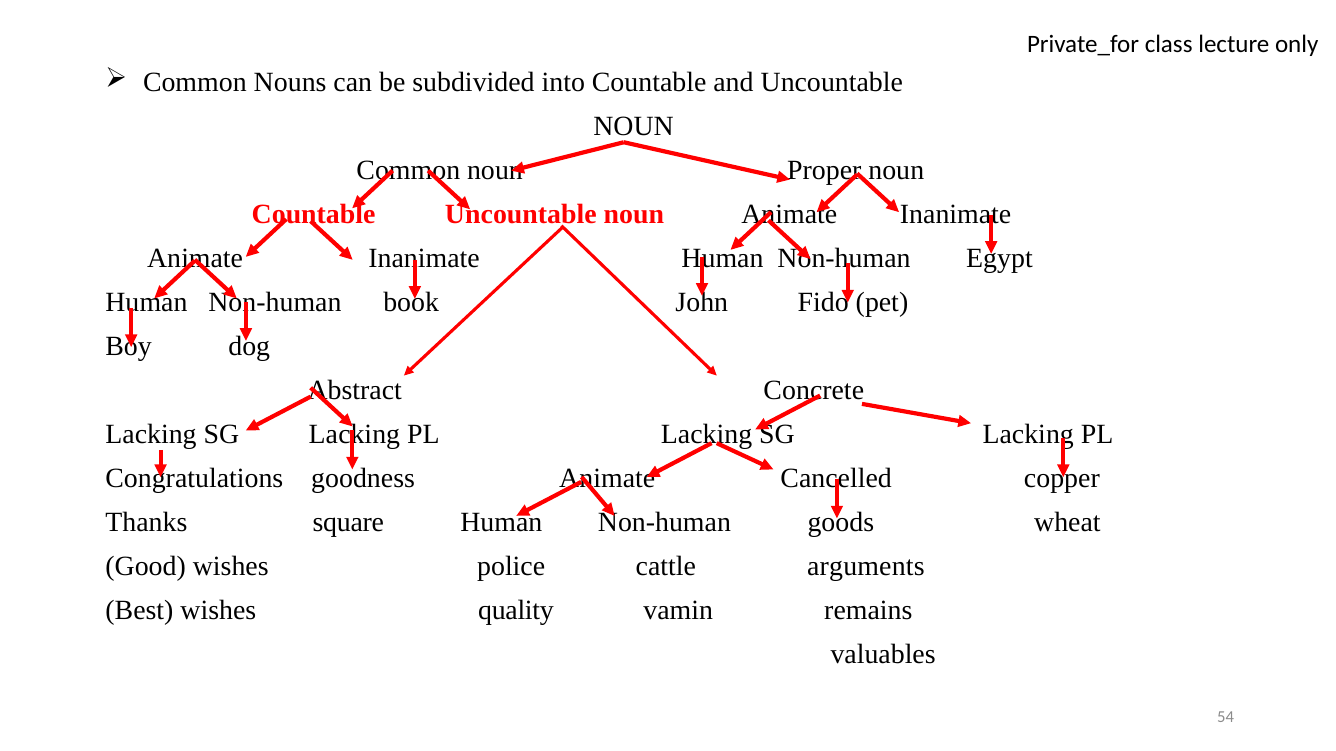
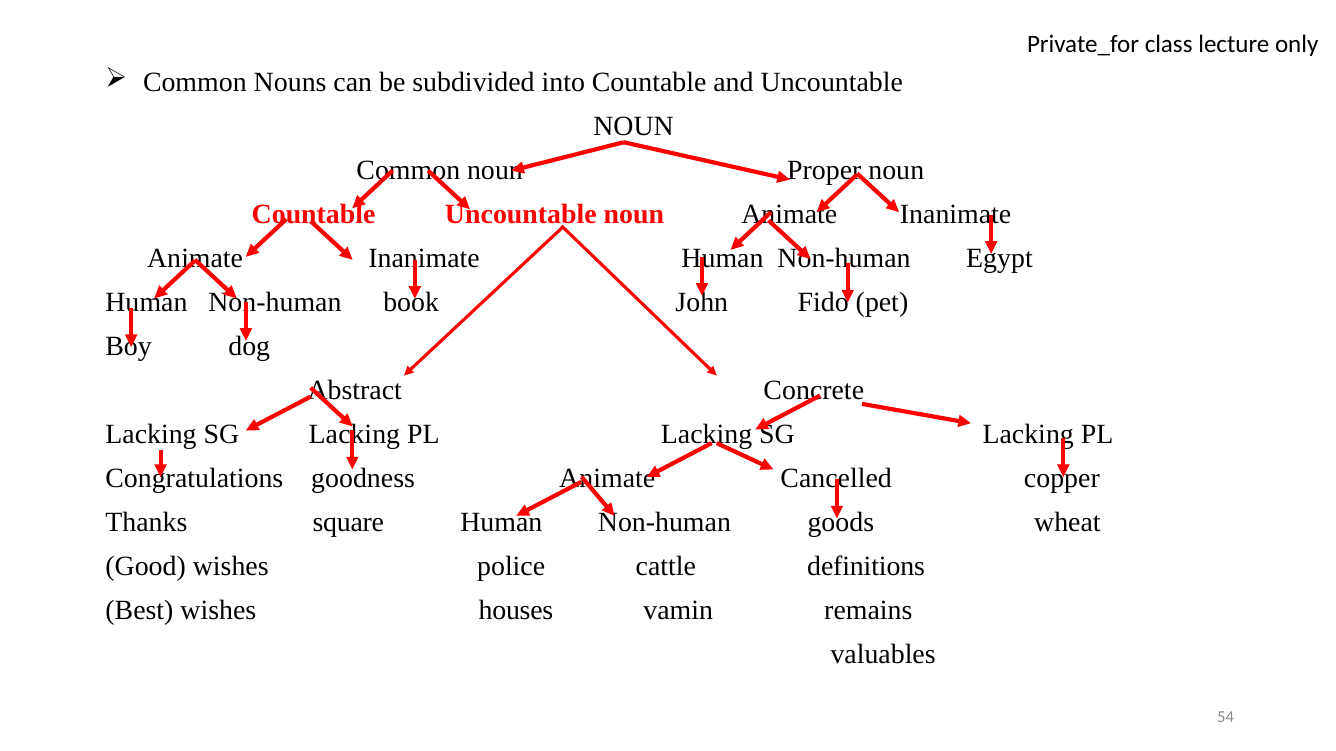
arguments: arguments -> definitions (866, 567)
quality: quality -> houses (516, 611)
